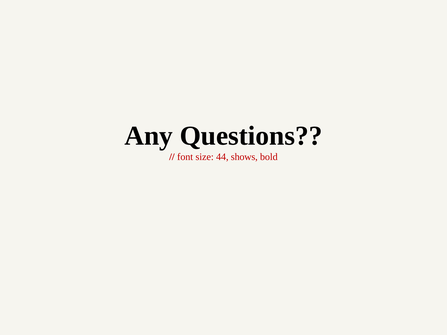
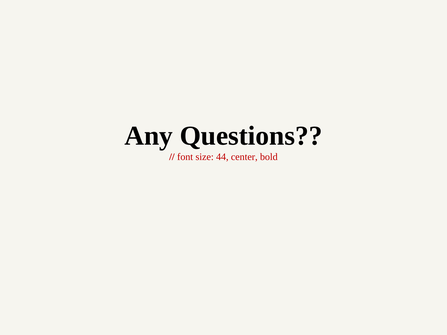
shows: shows -> center (244, 157)
